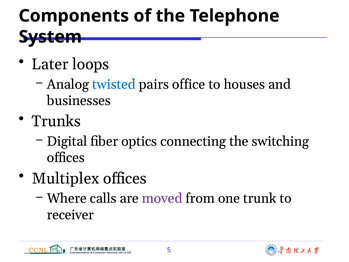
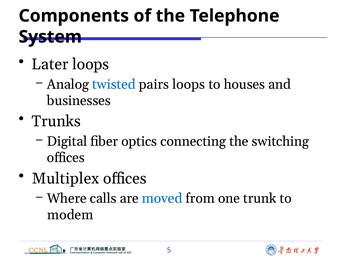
pairs office: office -> loops (189, 84)
moved colour: purple -> blue (162, 198)
receiver: receiver -> modem (70, 215)
